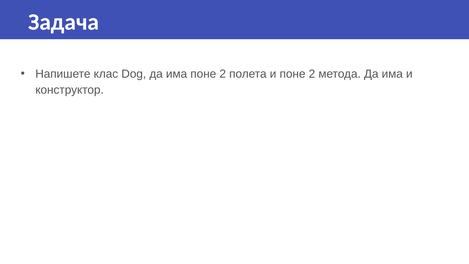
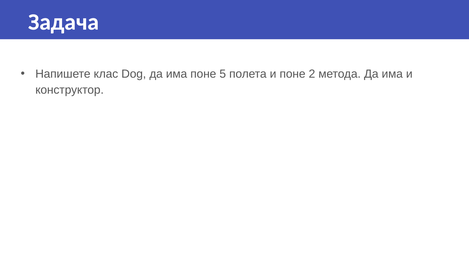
има поне 2: 2 -> 5 (223, 74)
